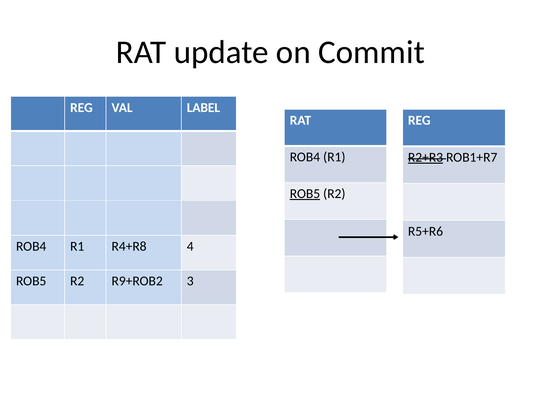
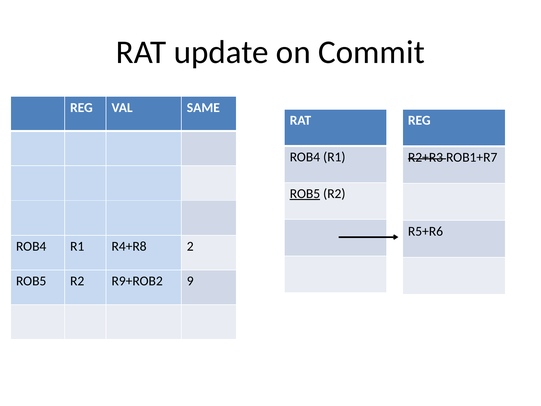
LABEL: LABEL -> SAME (203, 107)
R2+R3 underline: present -> none (426, 157)
4: 4 -> 2 (190, 246)
3: 3 -> 9 (190, 281)
